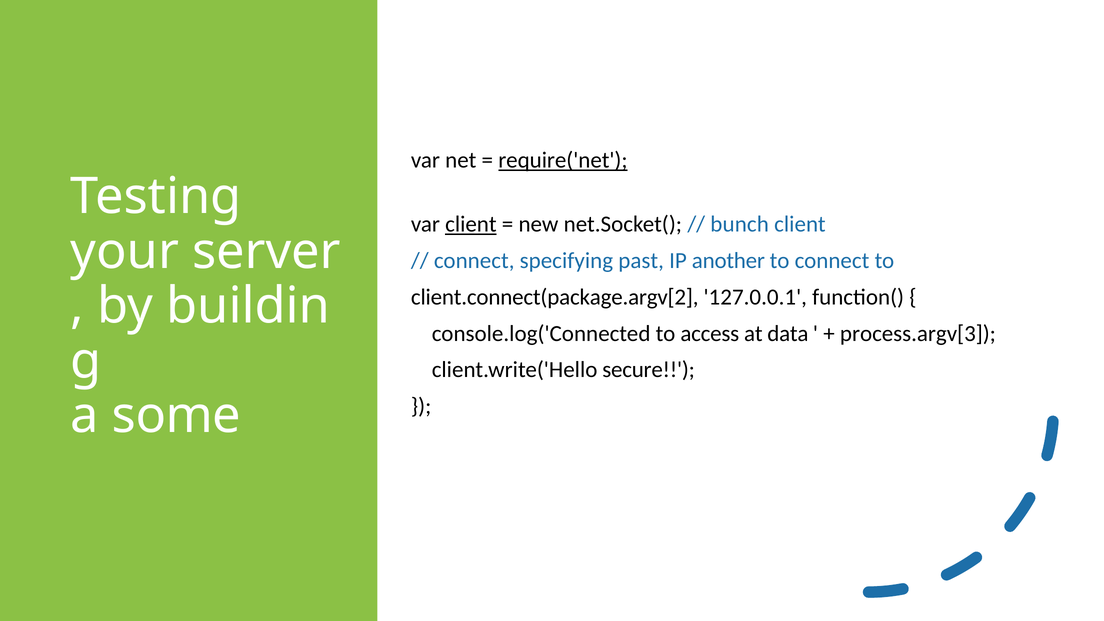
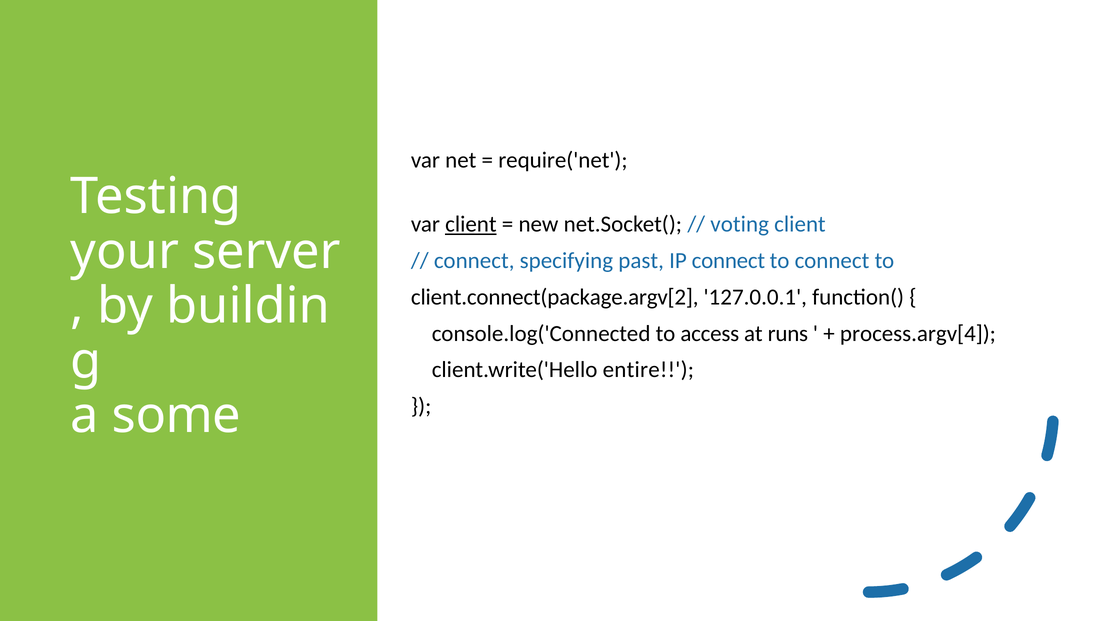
require('net underline: present -> none (563, 160)
bunch: bunch -> voting (740, 224)
IP another: another -> connect (728, 261)
data: data -> runs (788, 333)
process.argv[3: process.argv[3 -> process.argv[4 (918, 333)
secure: secure -> entire (648, 370)
